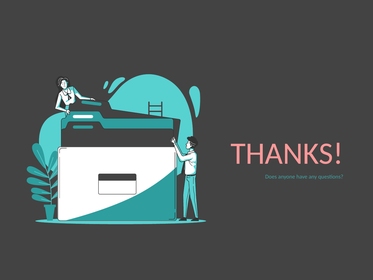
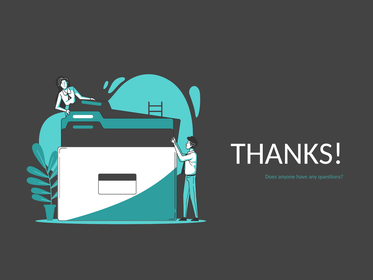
THANKS colour: pink -> white (287, 153)
